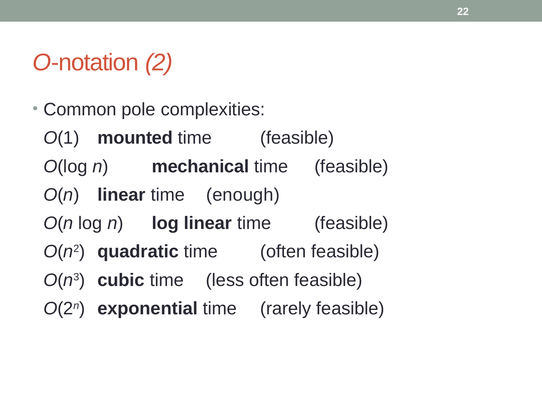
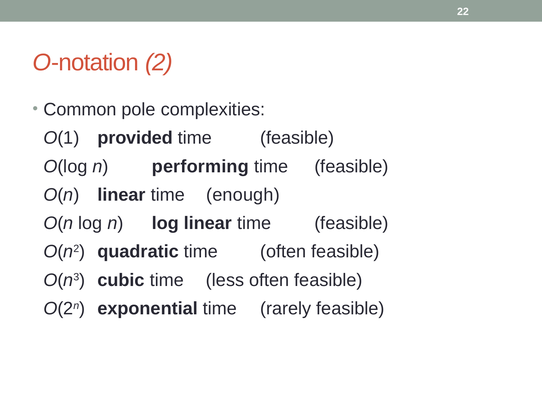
mounted: mounted -> provided (135, 138)
mechanical: mechanical -> performing (200, 167)
